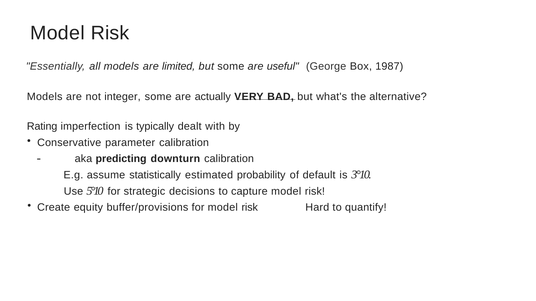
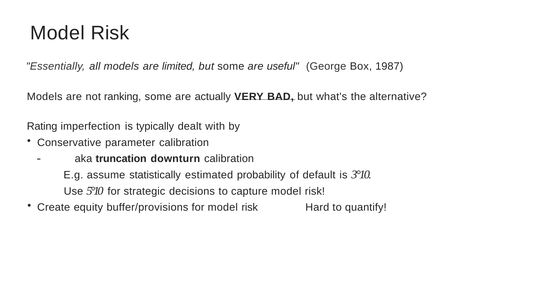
integer: integer -> ranking (123, 97)
predicting: predicting -> truncation (121, 159)
